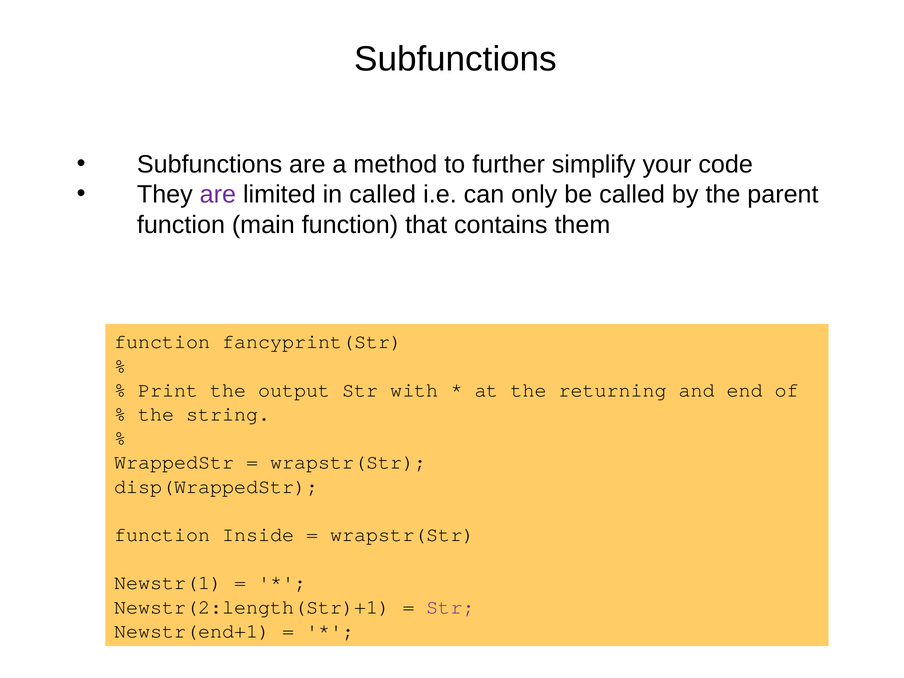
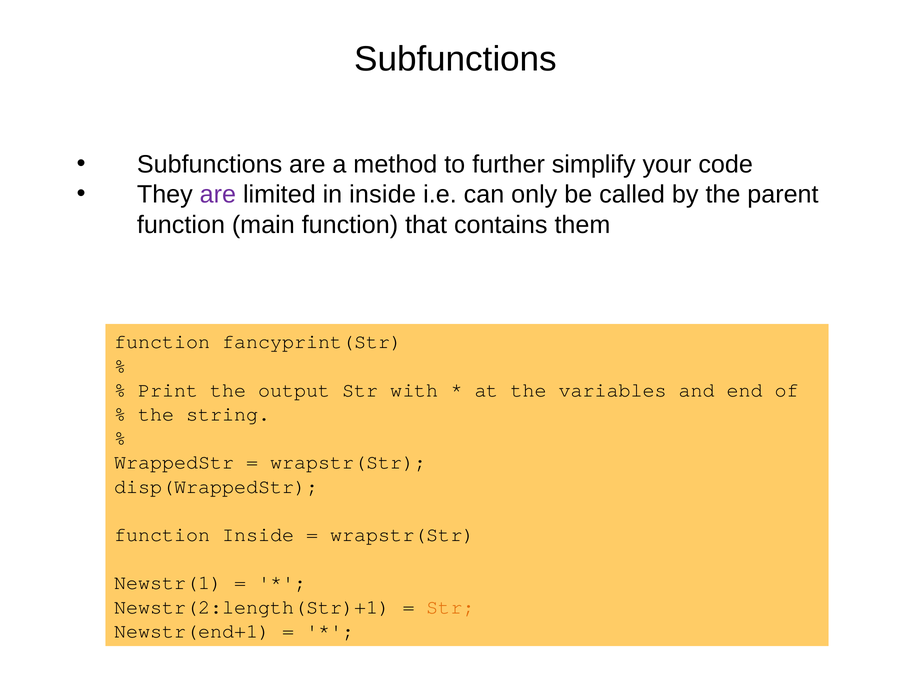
in called: called -> inside (383, 195)
returning: returning -> variables (613, 390)
Str colour: purple -> orange (451, 607)
